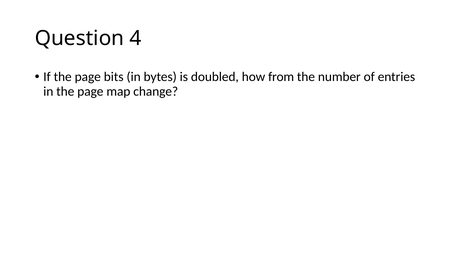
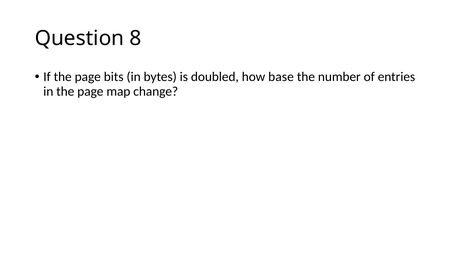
4: 4 -> 8 (136, 38)
from: from -> base (281, 77)
